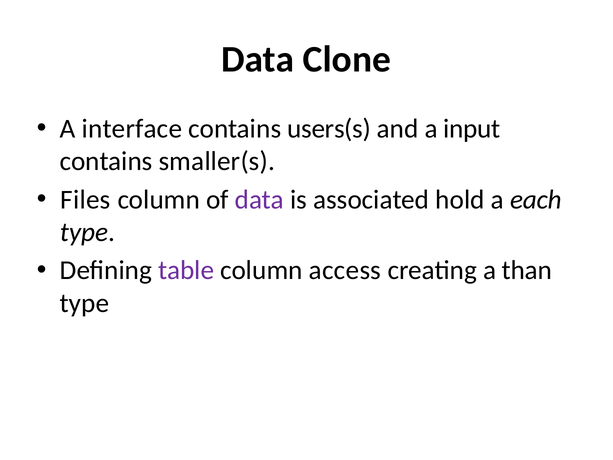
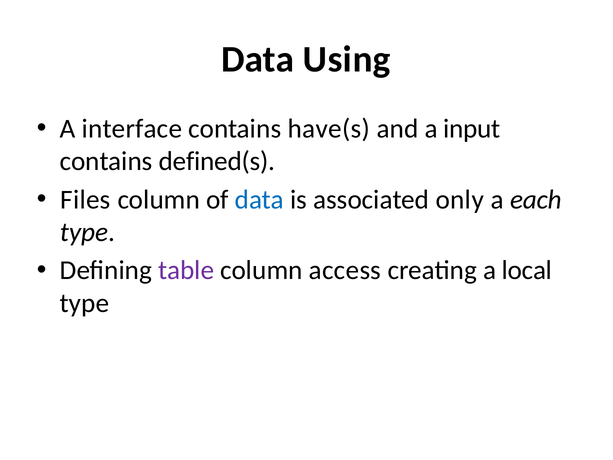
Clone: Clone -> Using (347, 59)
users(s: users(s -> have(s (329, 129)
smaller(s: smaller(s -> defined(s (217, 161)
data colour: purple -> blue (259, 199)
hold: hold -> only (460, 199)
than: than -> local (527, 270)
